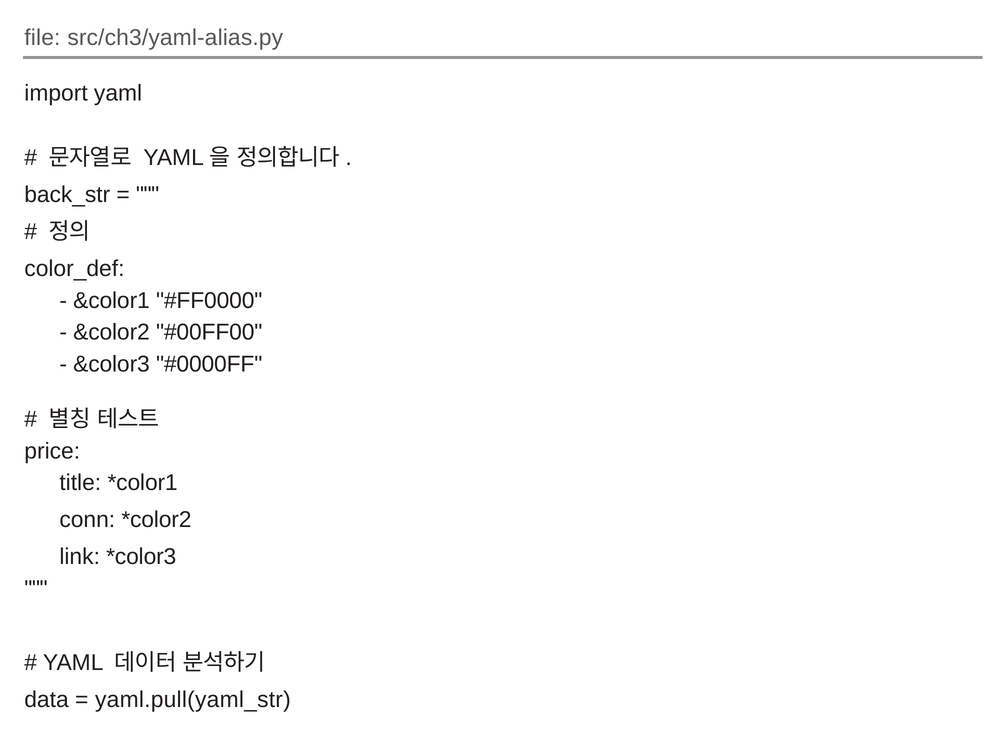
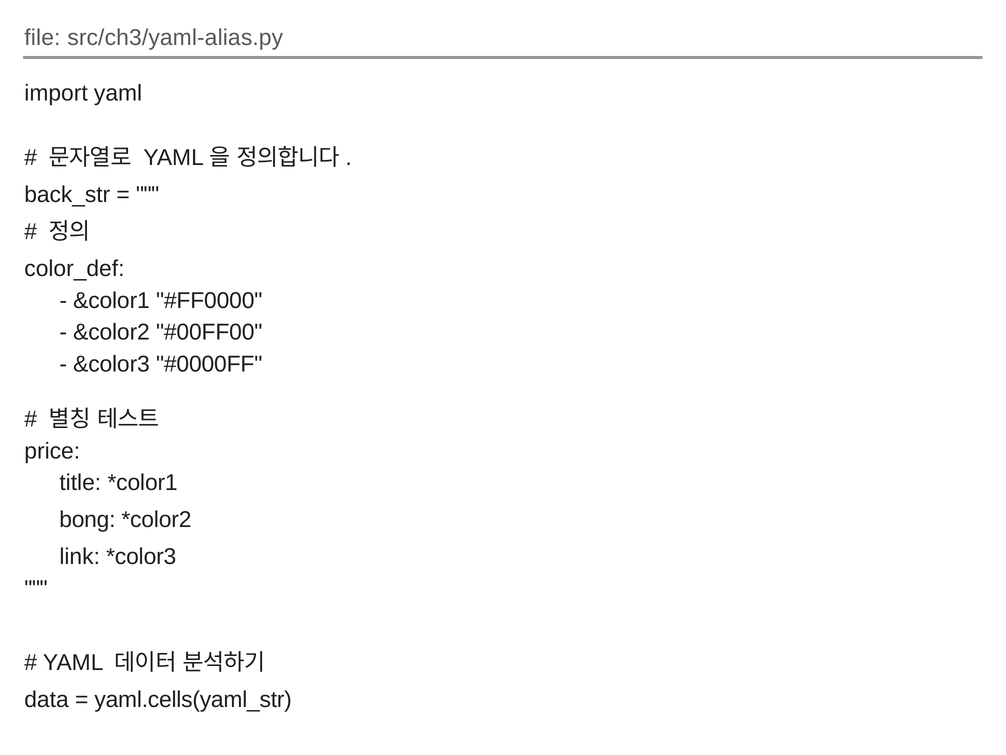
conn: conn -> bong (87, 520)
yaml.pull(yaml_str: yaml.pull(yaml_str -> yaml.cells(yaml_str (193, 699)
